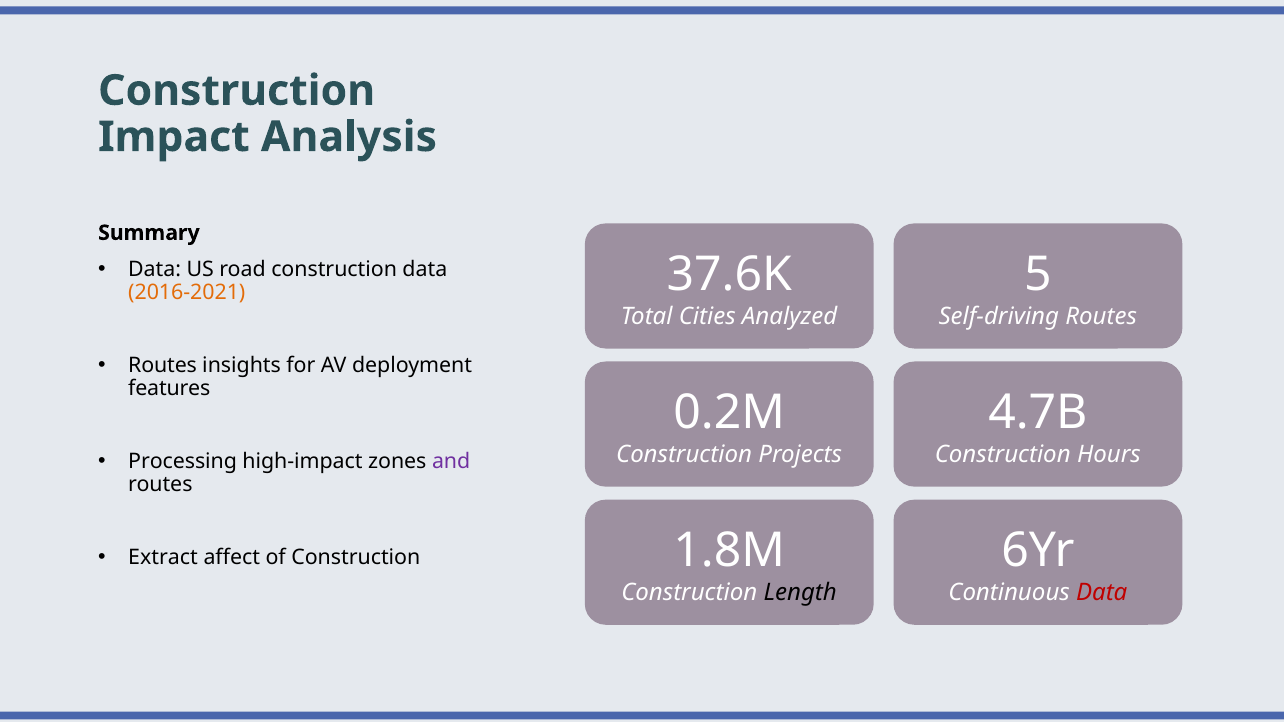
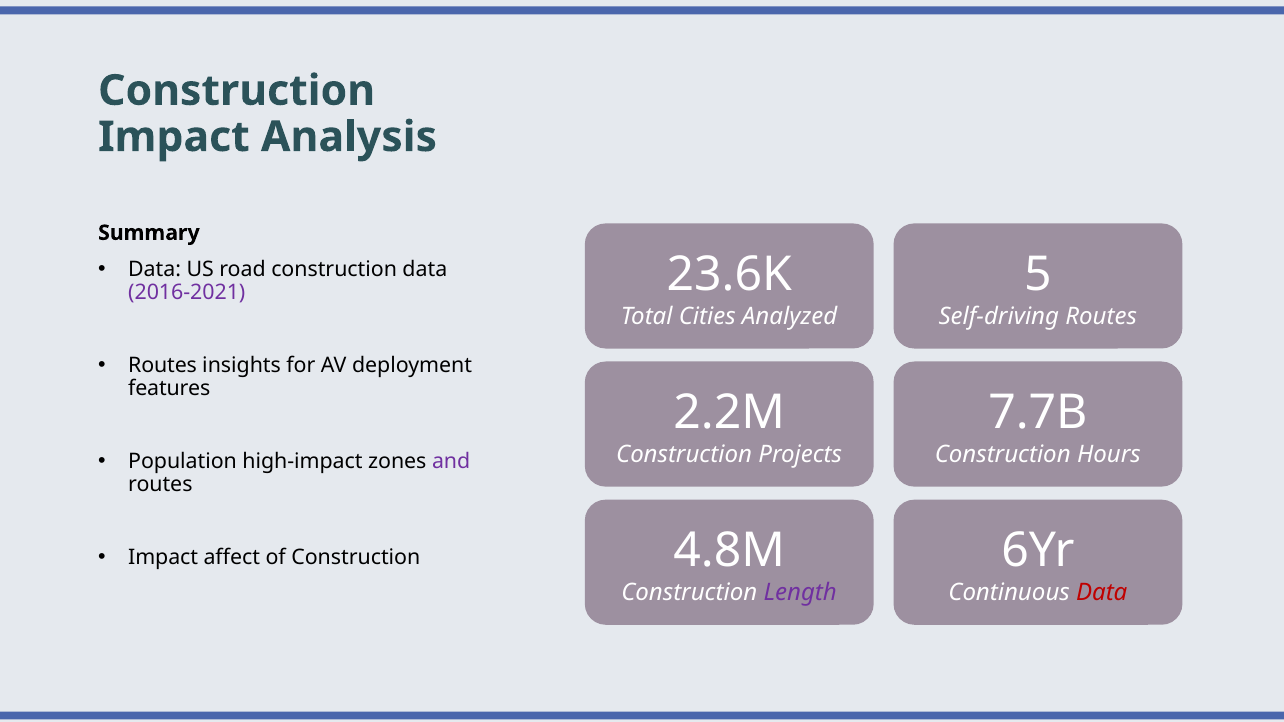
37.6K: 37.6K -> 23.6K (729, 275)
2016-2021 colour: orange -> purple (187, 292)
0.2M: 0.2M -> 2.2M (729, 413)
4.7B: 4.7B -> 7.7B (1038, 413)
Processing: Processing -> Population (183, 461)
1.8M: 1.8M -> 4.8M (729, 551)
Extract: Extract -> Impact (163, 557)
Length colour: black -> purple (800, 593)
